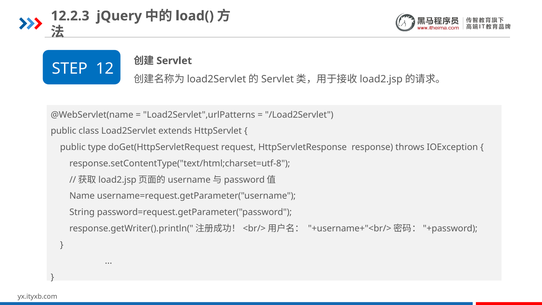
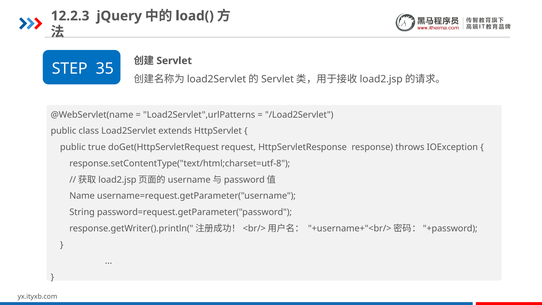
12: 12 -> 35 (105, 69)
type: type -> true (97, 147)
